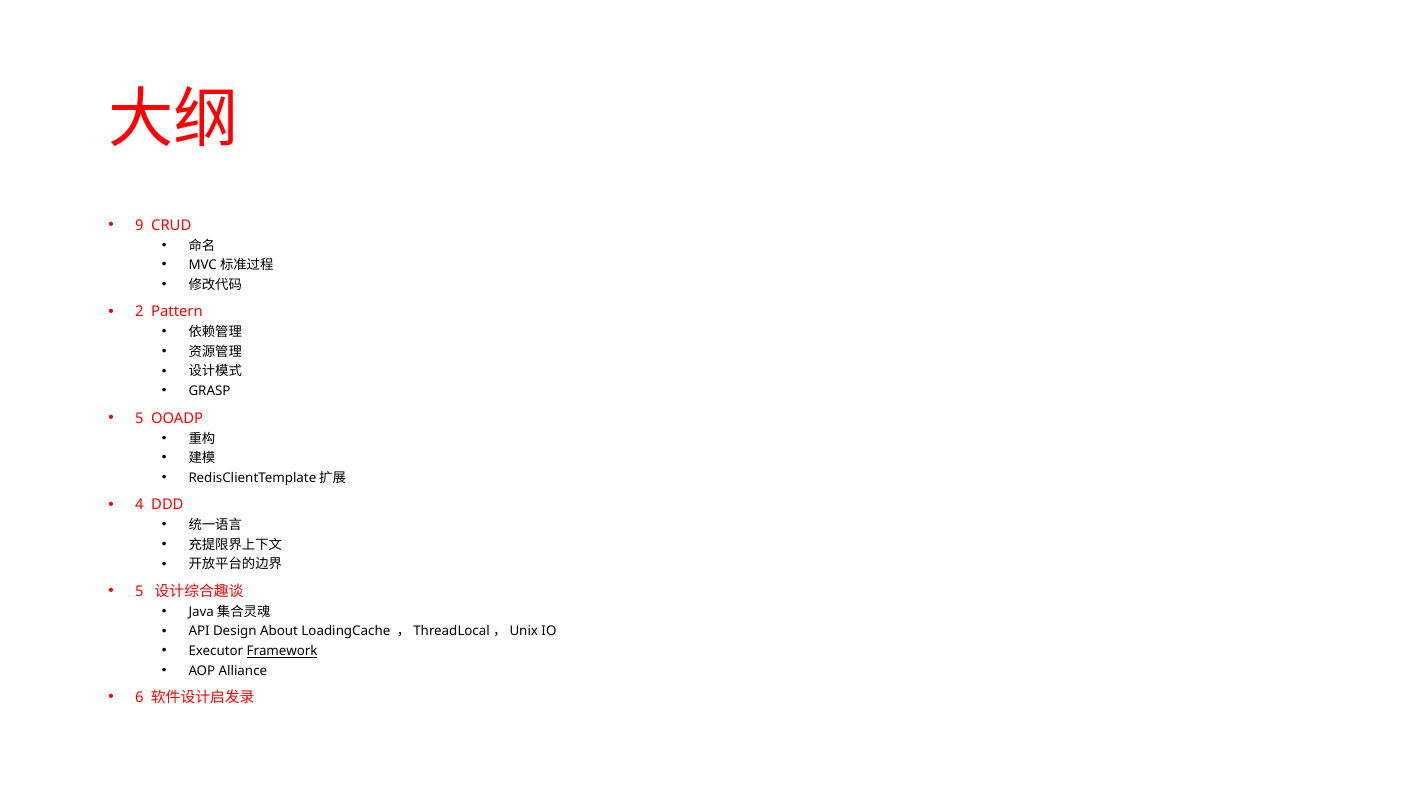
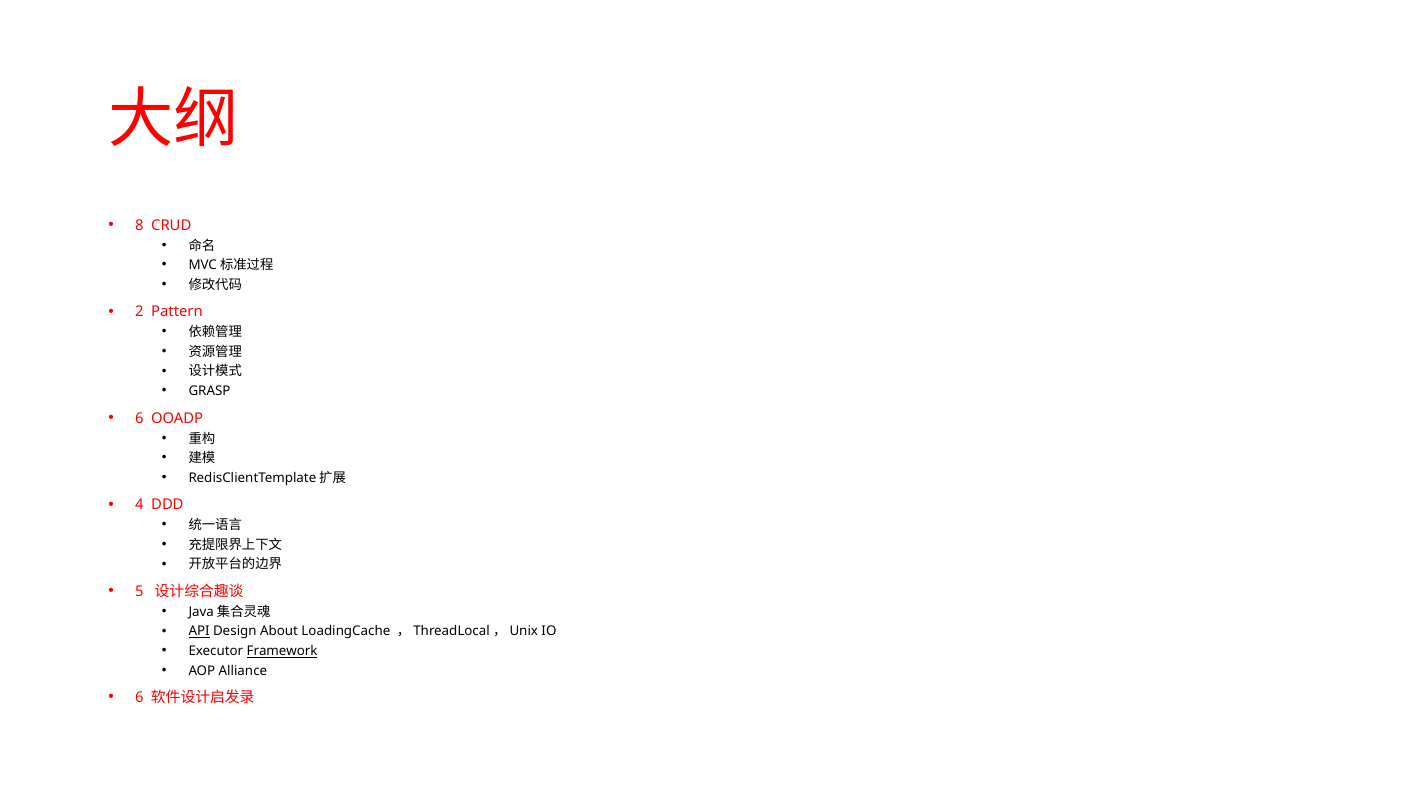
9: 9 -> 8 (139, 225)
5: 5 -> 6 (139, 418)
API underline: none -> present (199, 631)
